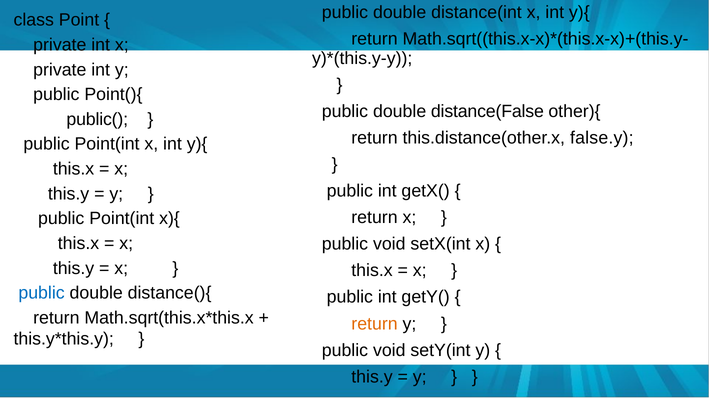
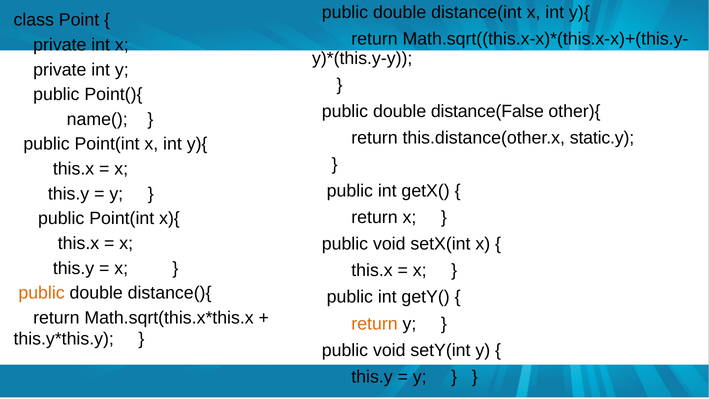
public(: public( -> name( (97, 119)
false.y: false.y -> static.y (602, 138)
public colour: blue -> orange (42, 293)
